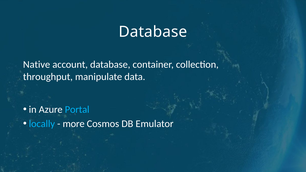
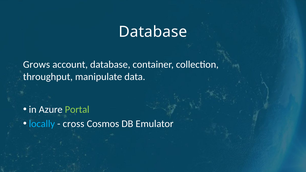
Native: Native -> Grows (37, 65)
Portal colour: light blue -> light green (77, 110)
more: more -> cross (74, 124)
